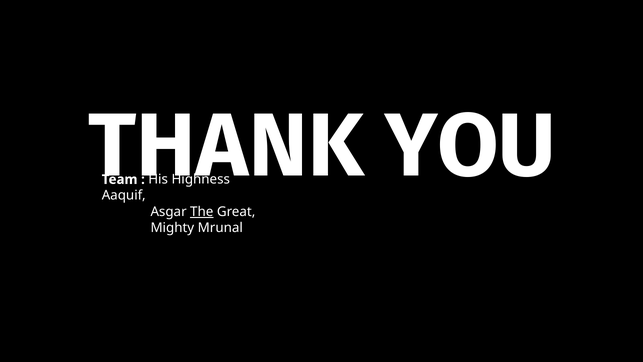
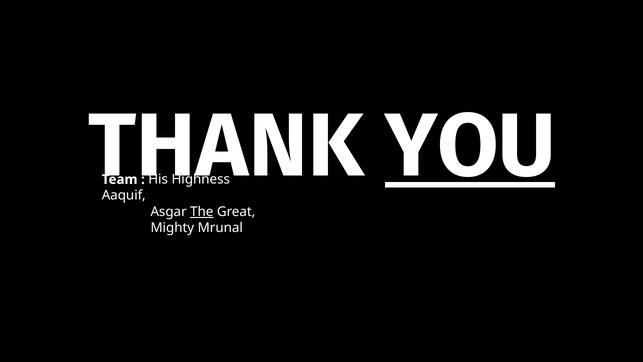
YOU underline: none -> present (470, 146)
